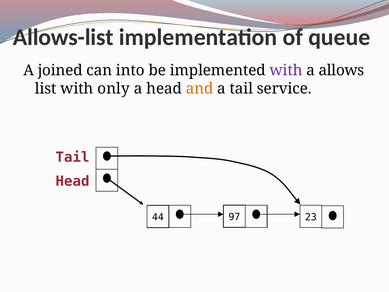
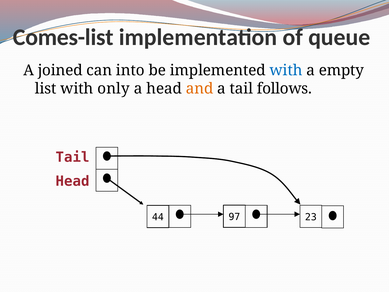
Allows-list: Allows-list -> Comes-list (63, 37)
with colour: purple -> blue (286, 70)
allows: allows -> empty (341, 70)
service: service -> follows (284, 89)
